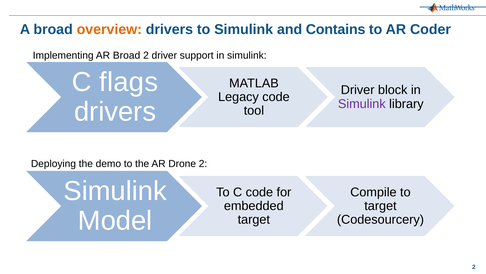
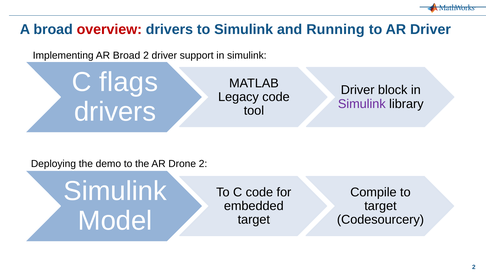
overview colour: orange -> red (109, 30)
Contains: Contains -> Running (335, 30)
AR Coder: Coder -> Driver (430, 30)
